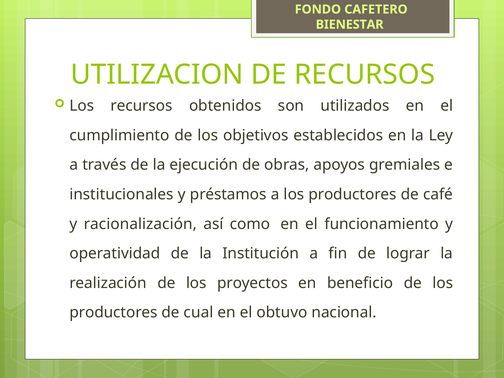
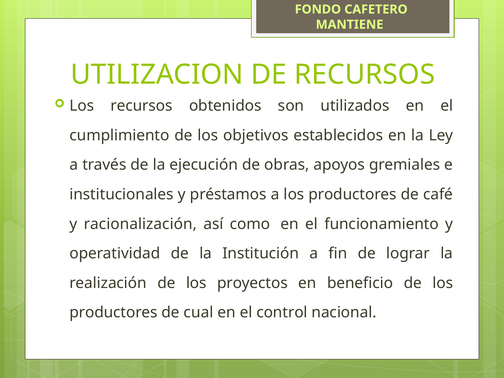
BIENESTAR: BIENESTAR -> MANTIENE (350, 25)
obtuvo: obtuvo -> control (282, 313)
